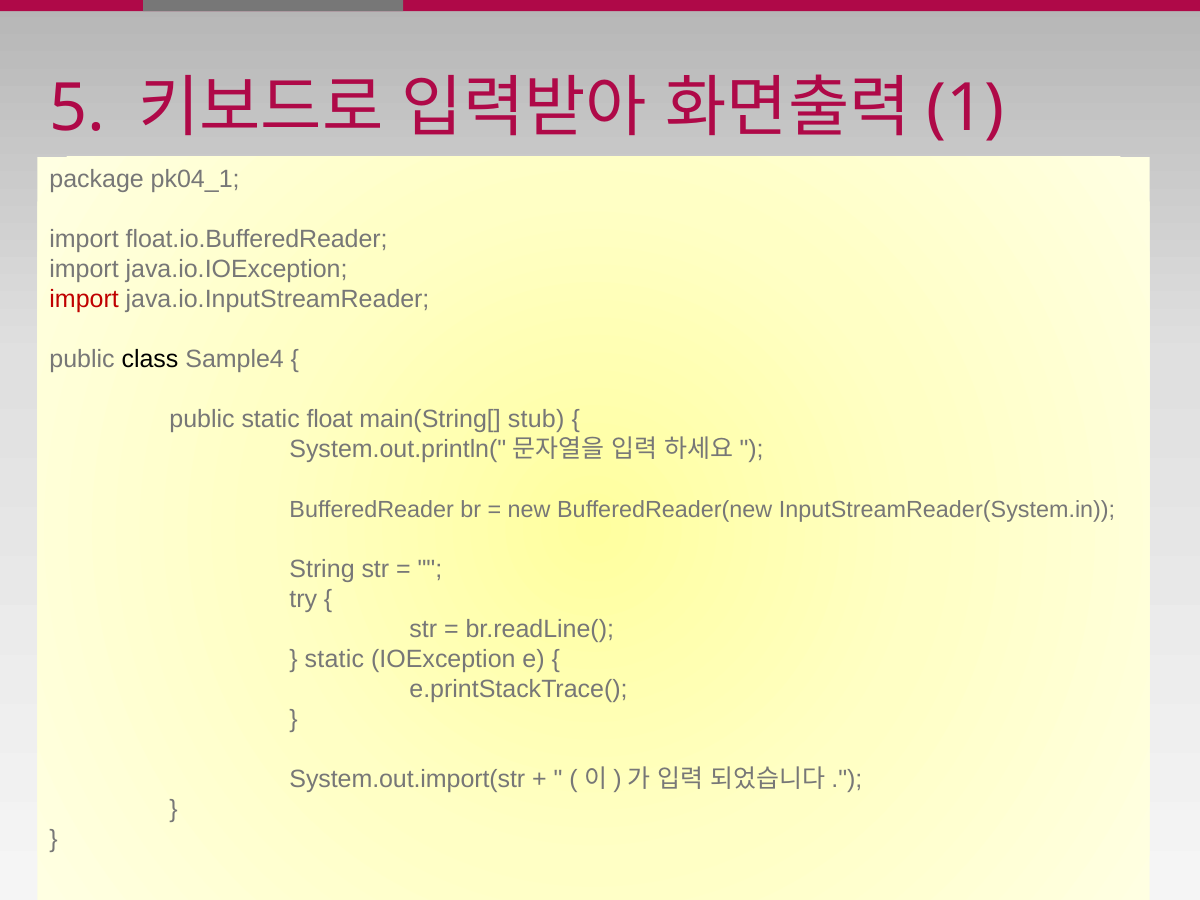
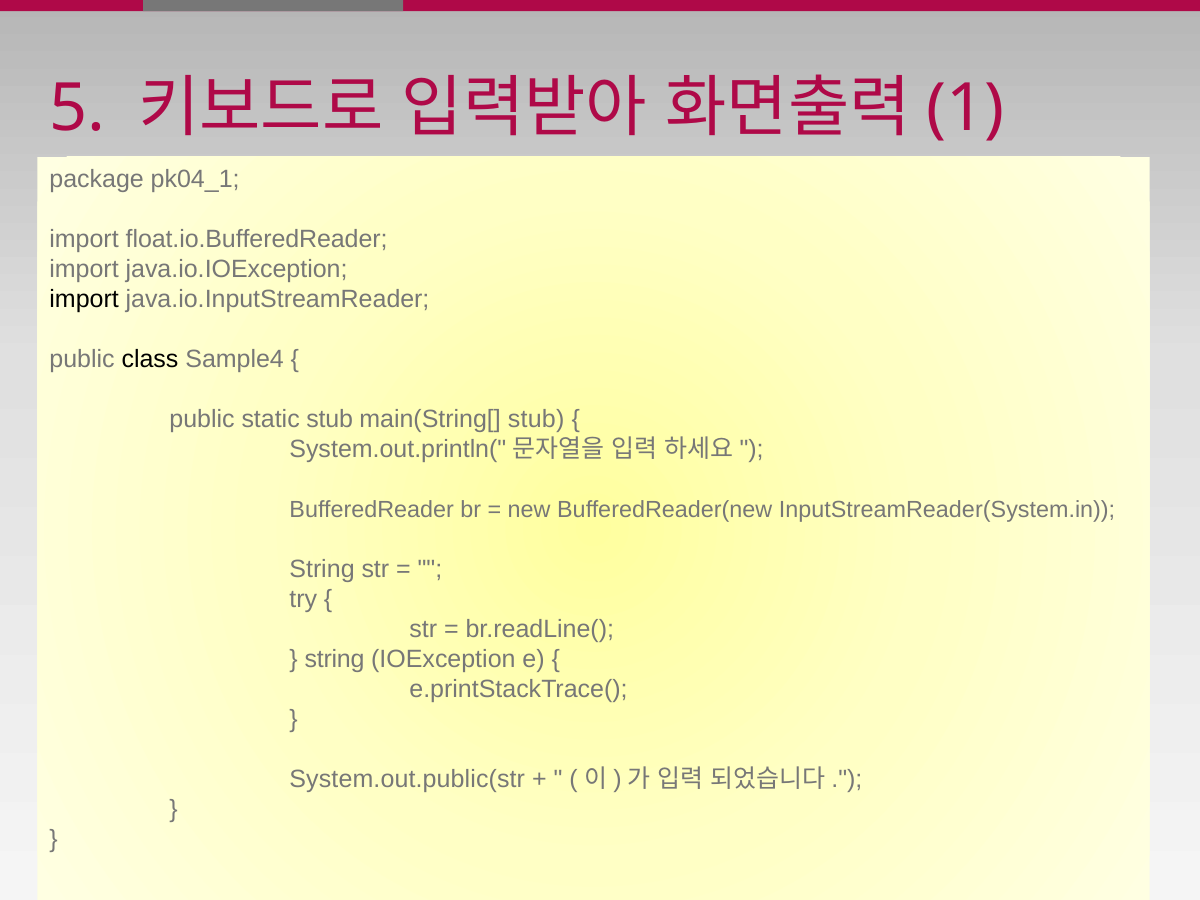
import colour: red -> black (84, 300)
static float: float -> stub (330, 420)
static: static -> string (335, 660)
System.out.import(str: System.out.import(str -> System.out.public(str (407, 780)
